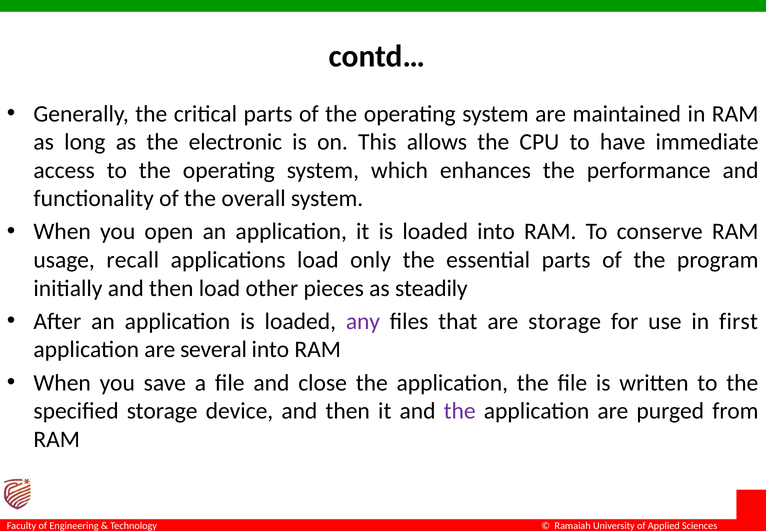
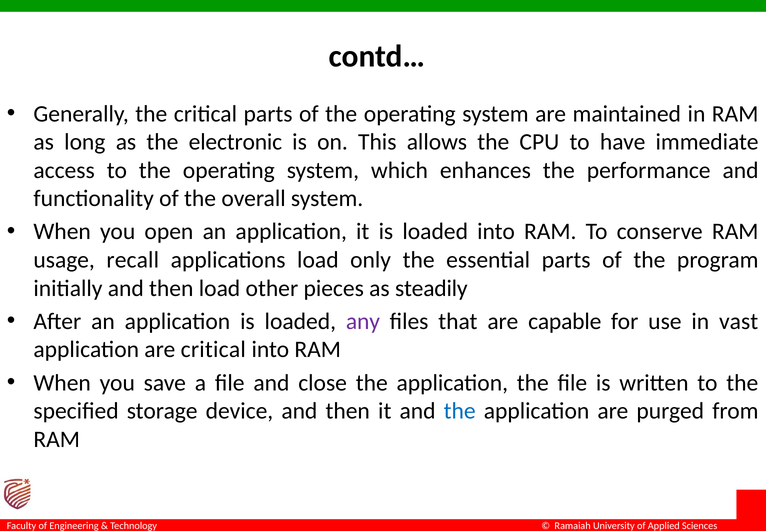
are storage: storage -> capable (565, 321)
first: first -> vast (739, 321)
are several: several -> critical (213, 349)
the colour: purple -> blue (460, 411)
